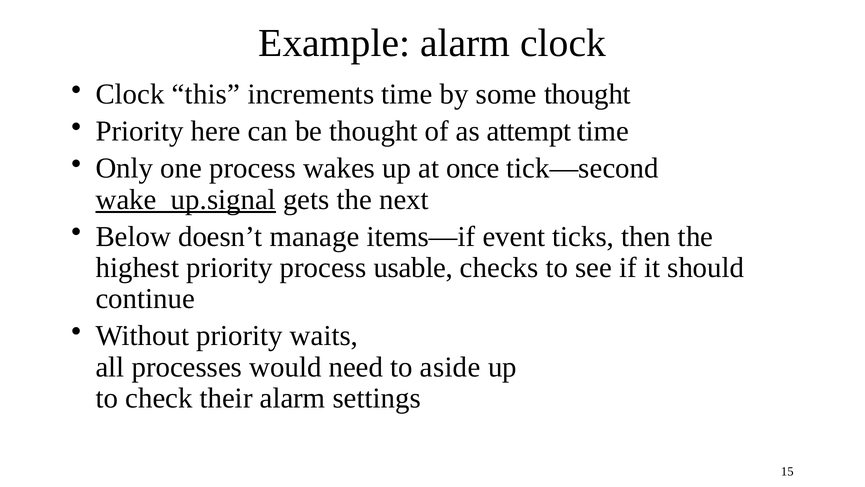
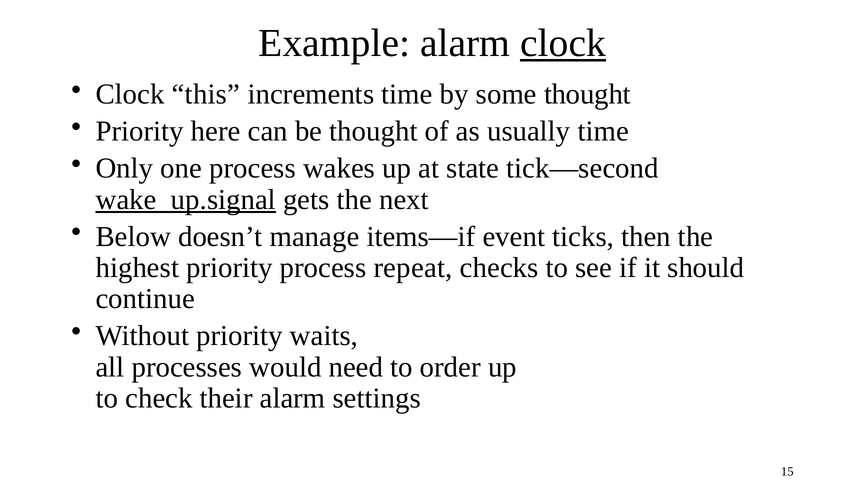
clock underline: none -> present (563, 43)
attempt: attempt -> usually (529, 131)
once: once -> state (473, 168)
usable: usable -> repeat (413, 267)
aside: aside -> order (450, 367)
